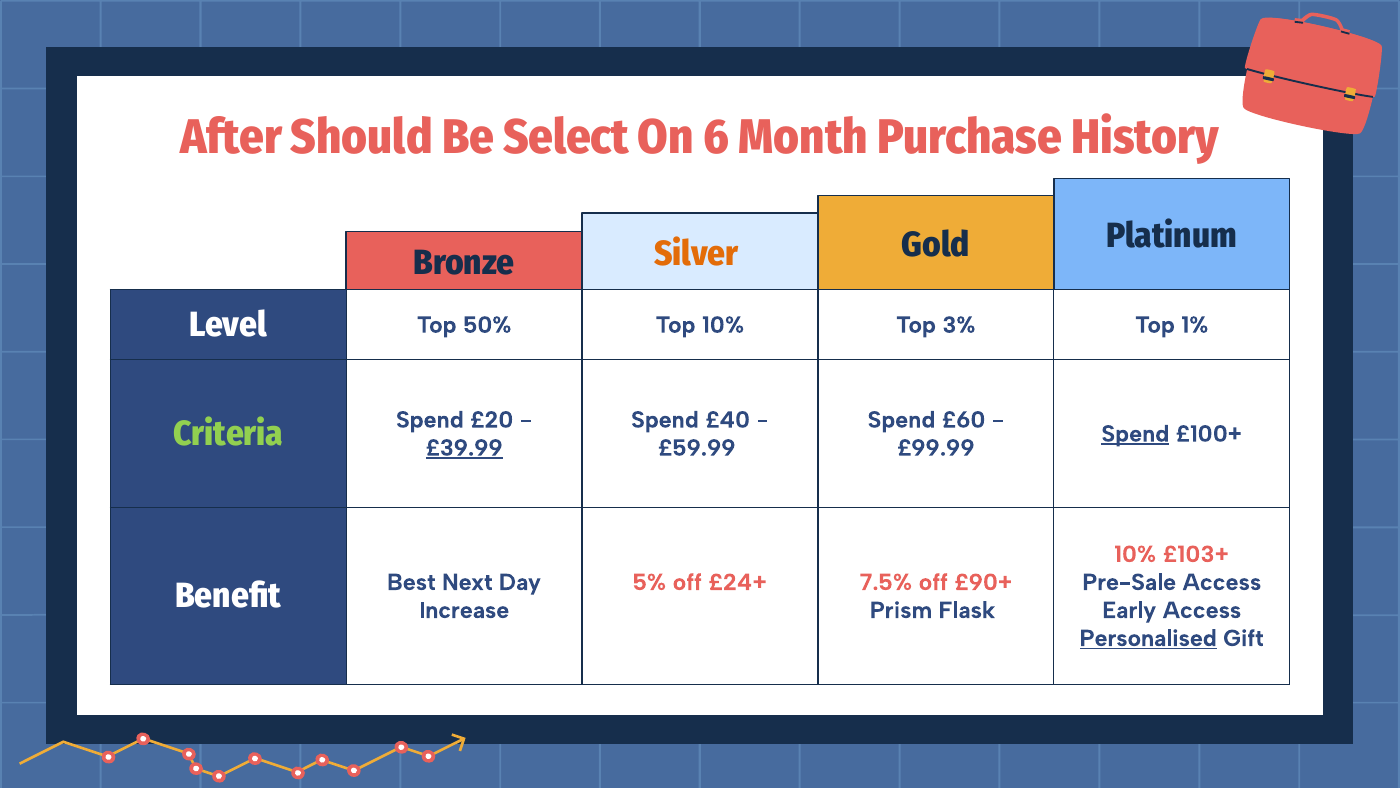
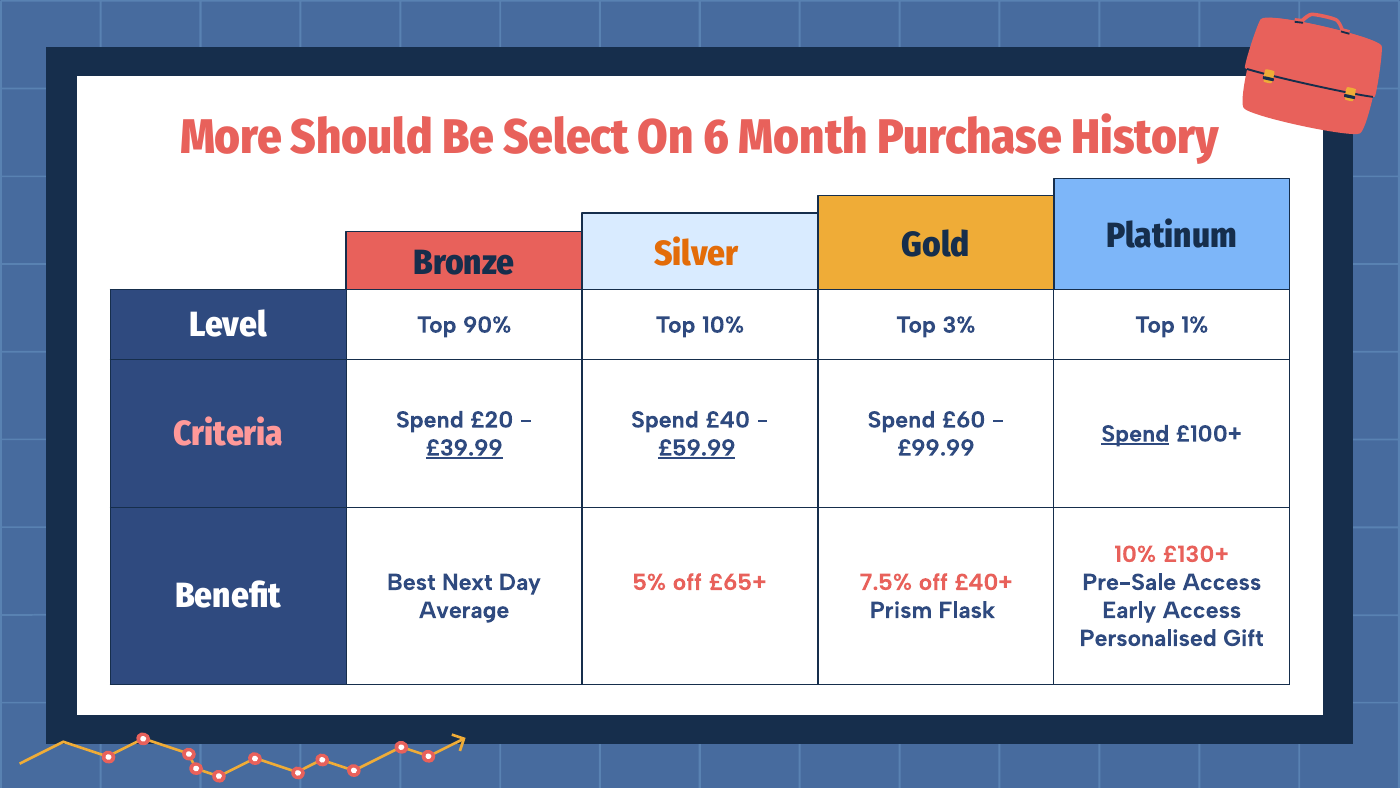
After: After -> More (231, 137)
50%: 50% -> 90% (487, 325)
Criteria colour: light green -> pink (228, 433)
£59.99 underline: none -> present (697, 448)
£103+: £103+ -> £130+ (1196, 554)
£24+: £24+ -> £65+ (738, 582)
£90+: £90+ -> £40+ (983, 582)
Increase: Increase -> Average (464, 610)
Personalised underline: present -> none (1148, 638)
